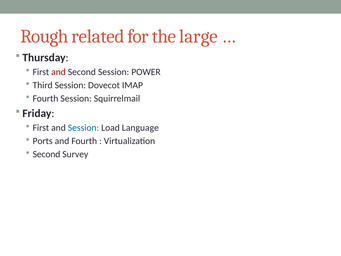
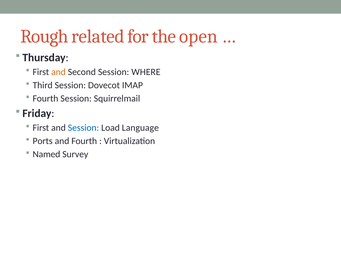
large: large -> open (198, 36)
and colour: red -> orange (58, 72)
POWER: POWER -> WHERE (146, 72)
Second: Second -> Named (46, 154)
